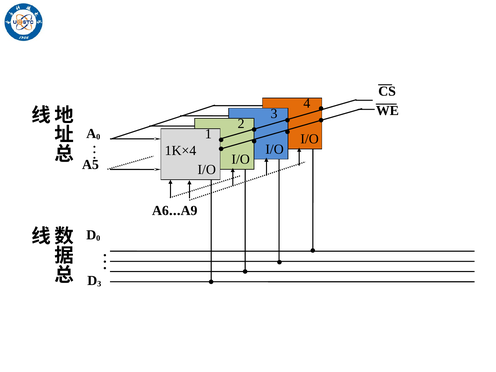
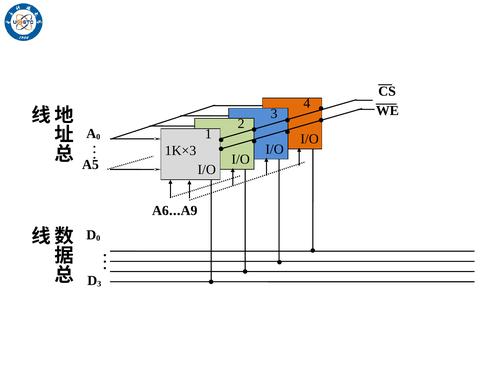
1K×4: 1K×4 -> 1K×3 (180, 151)
